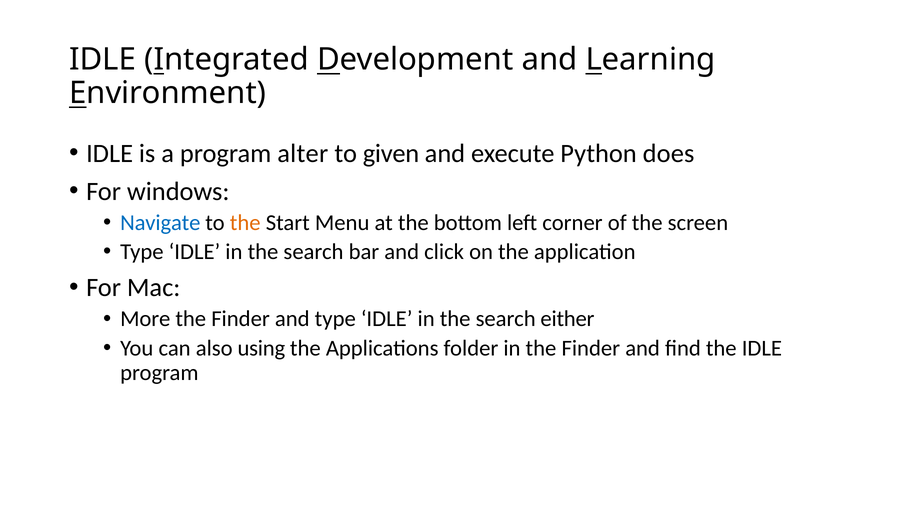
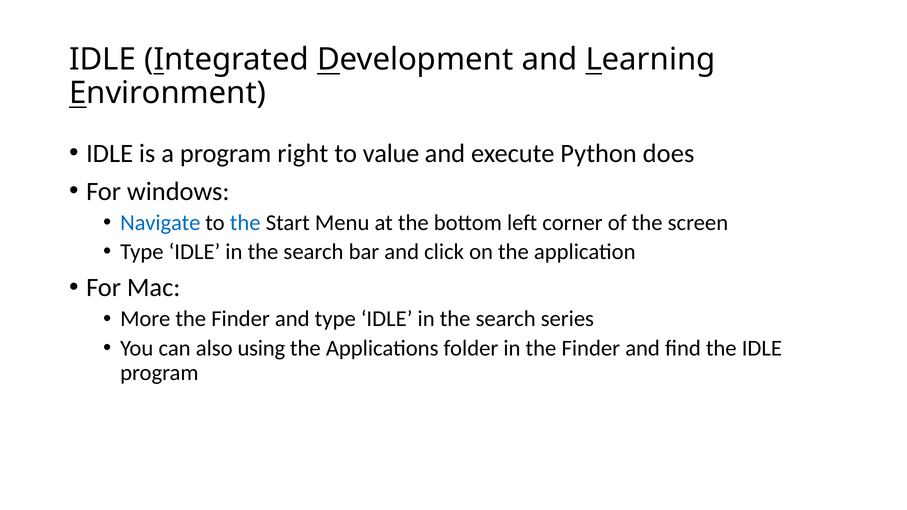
alter: alter -> right (303, 153)
given: given -> value (391, 153)
the colour: orange -> blue (245, 223)
either: either -> series (567, 319)
